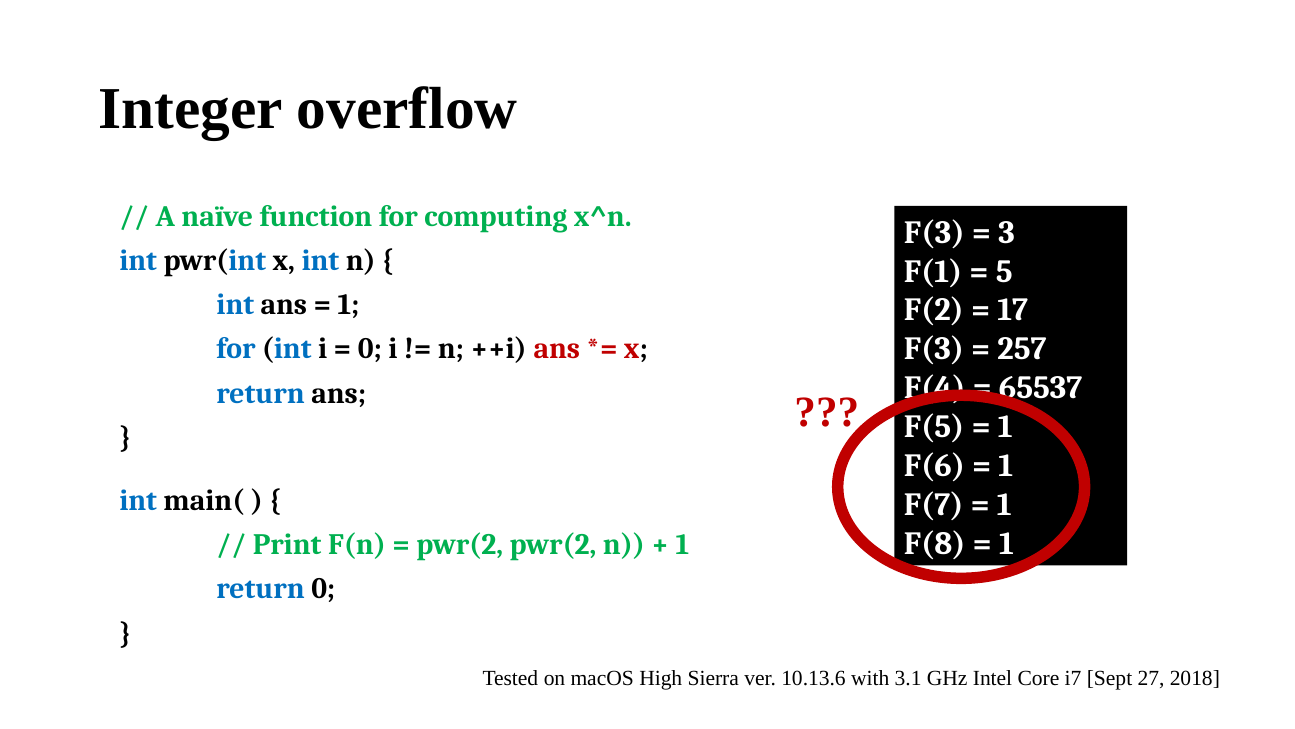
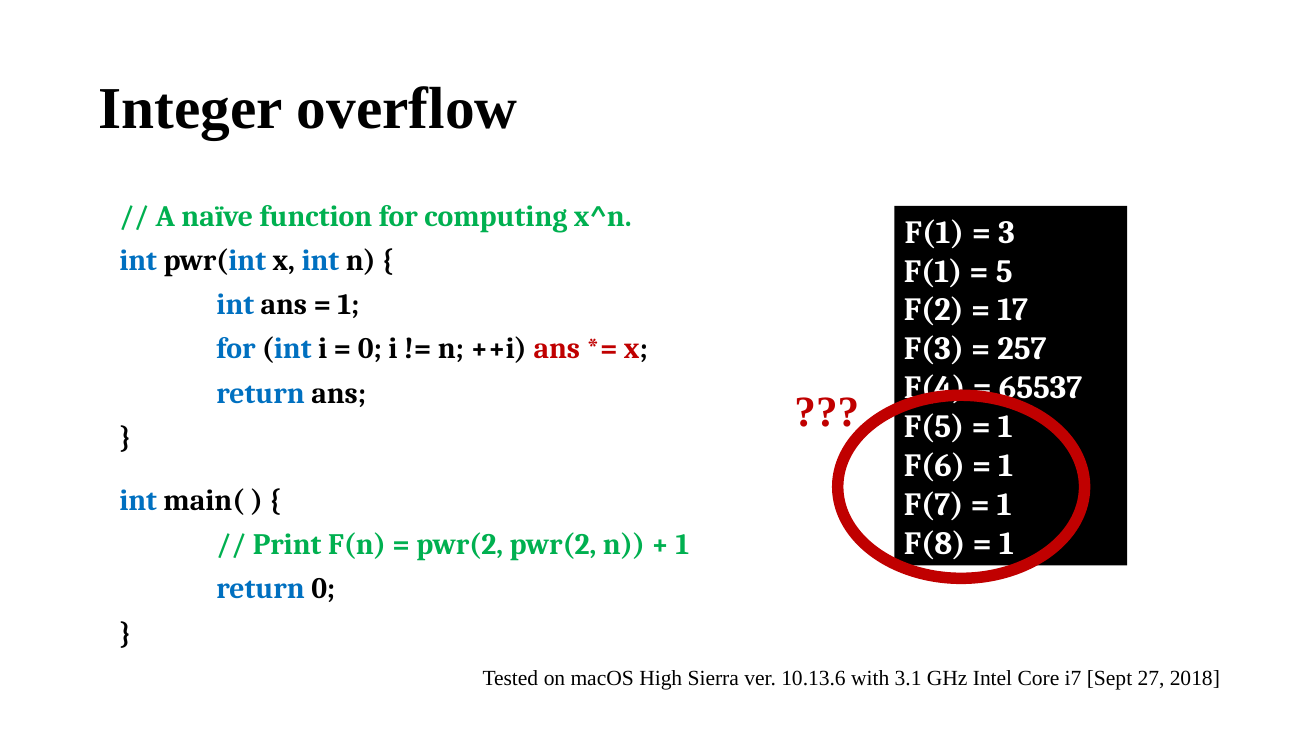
F(3: F(3 -> F(1 (934, 232)
